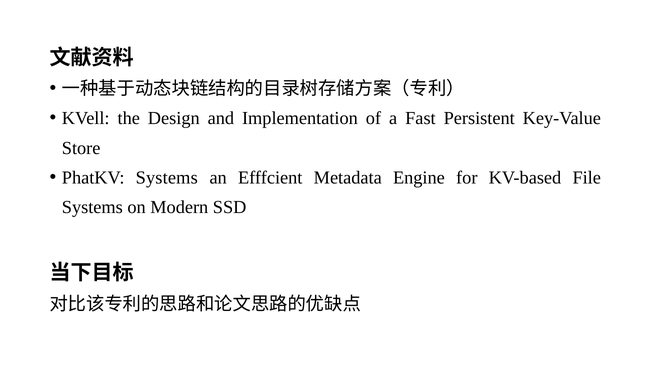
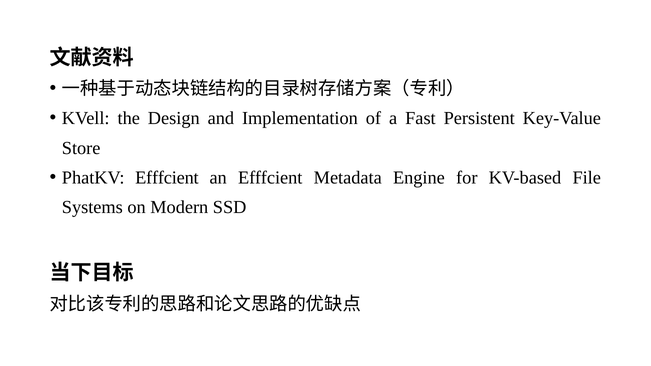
PhatKV Systems: Systems -> Efffcient (167, 178)
